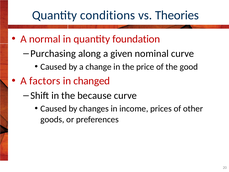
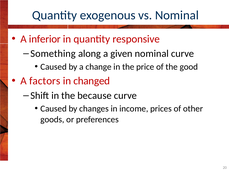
conditions: conditions -> exogenous (108, 15)
vs Theories: Theories -> Nominal (177, 15)
normal: normal -> inferior (45, 39)
foundation: foundation -> responsive (136, 39)
Purchasing: Purchasing -> Something (53, 54)
